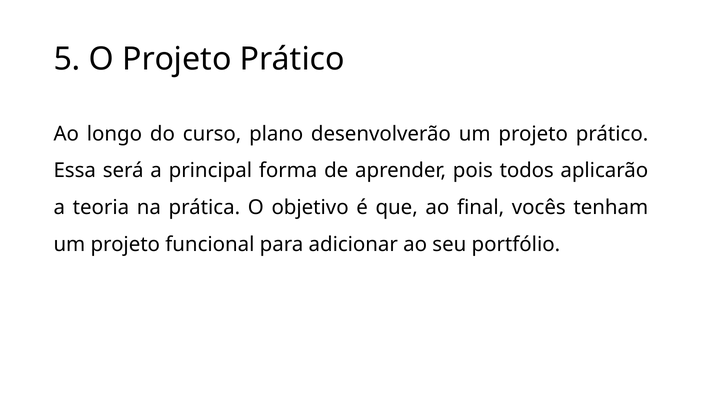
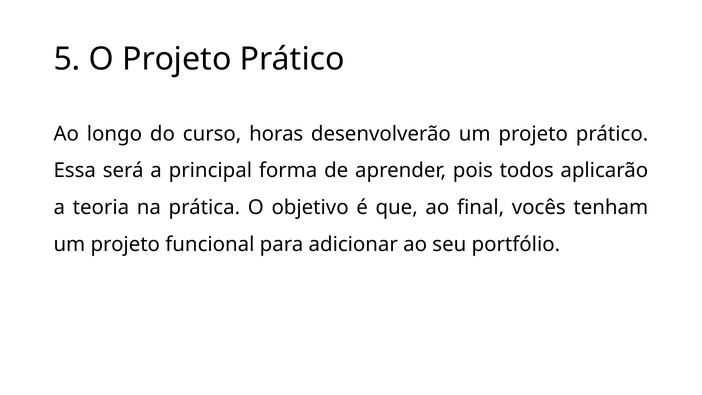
plano: plano -> horas (276, 134)
